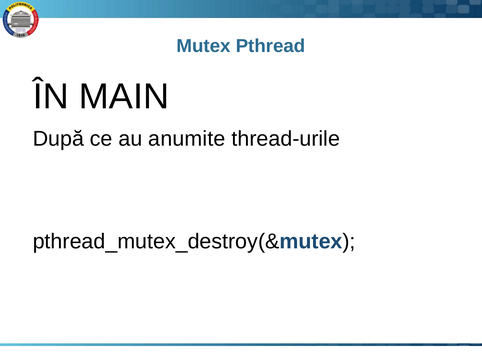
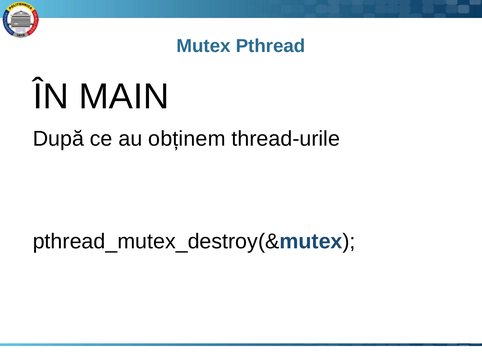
anumite: anumite -> obținem (187, 139)
